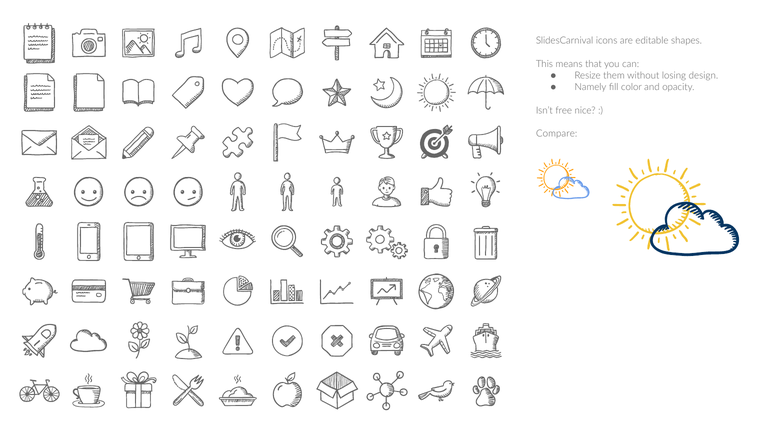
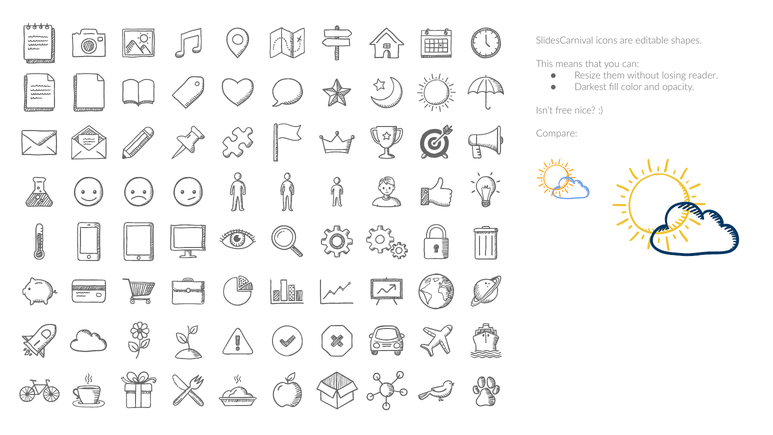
design: design -> reader (703, 75)
Namely: Namely -> Darkest (590, 87)
